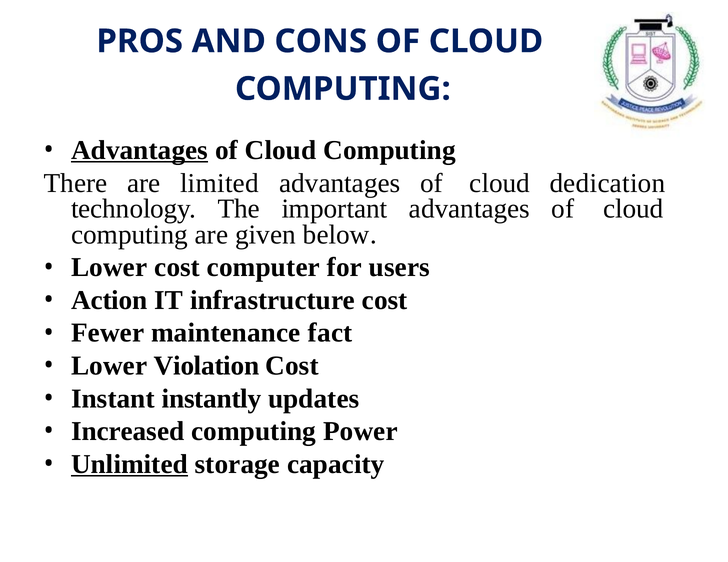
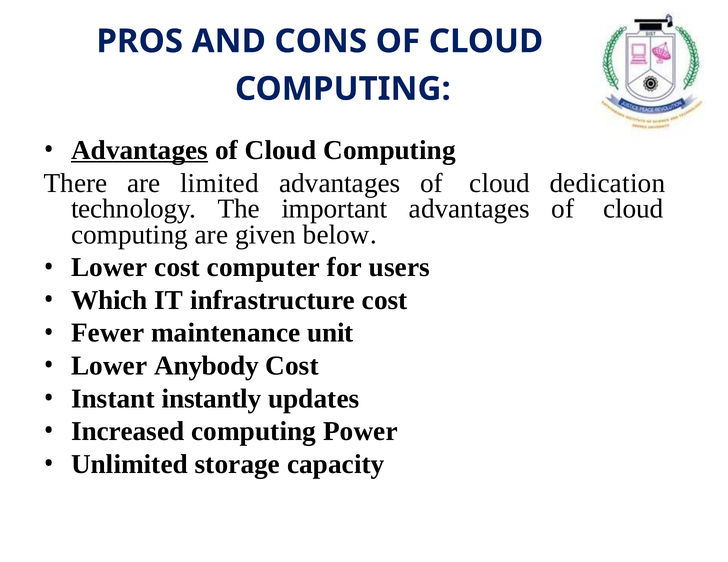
Action: Action -> Which (109, 301)
fact: fact -> unit (330, 333)
Violation: Violation -> Anybody (207, 366)
Unlimited underline: present -> none (129, 465)
